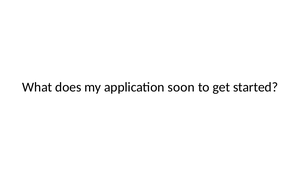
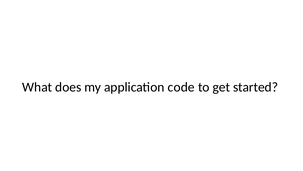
soon: soon -> code (181, 87)
